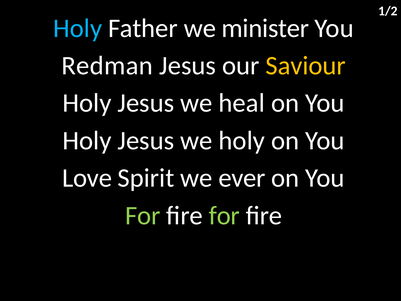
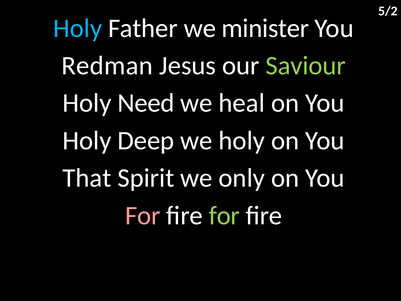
1/2: 1/2 -> 5/2 (388, 11)
Saviour colour: yellow -> light green (306, 66)
Jesus: Jesus -> Need (146, 103)
Jesus: Jesus -> Deep (146, 140)
Love: Love -> That (87, 178)
ever: ever -> only (242, 178)
For colour: light green -> pink (143, 215)
